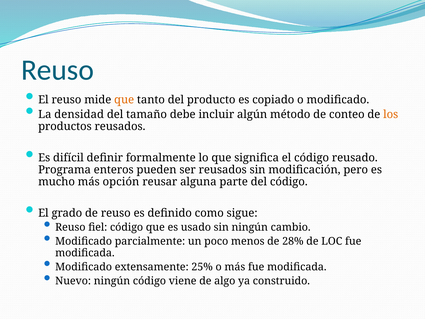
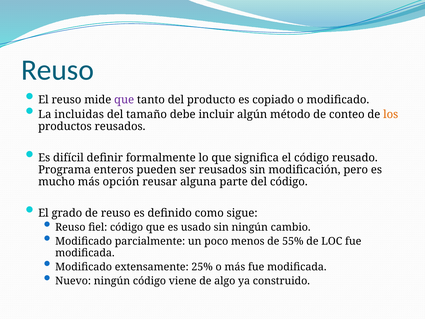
que colour: orange -> purple (124, 100)
densidad: densidad -> incluidas (79, 114)
28%: 28% -> 55% (293, 241)
